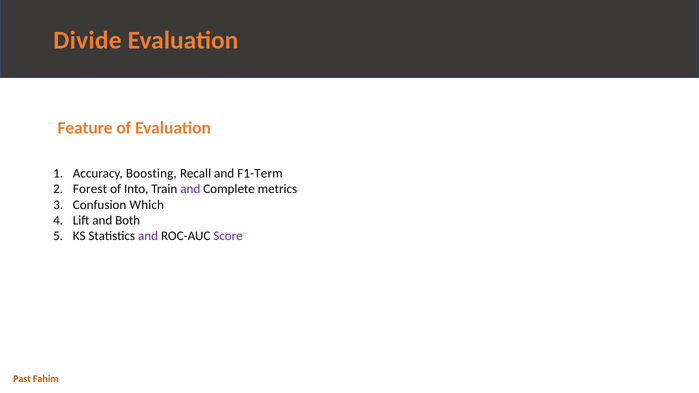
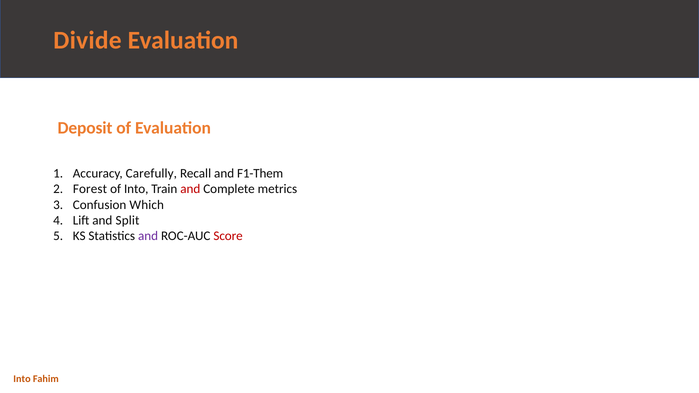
Feature: Feature -> Deposit (85, 128)
Boosting: Boosting -> Carefully (151, 173)
F1-Term: F1-Term -> F1-Them (260, 173)
and colour: purple -> red (190, 189)
Both: Both -> Split (128, 221)
Score colour: purple -> red (228, 236)
Past: Past -> Into (22, 379)
